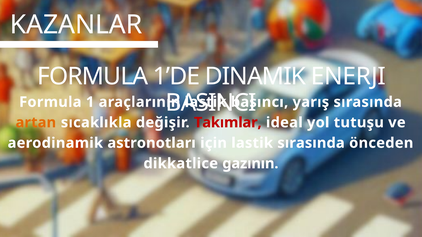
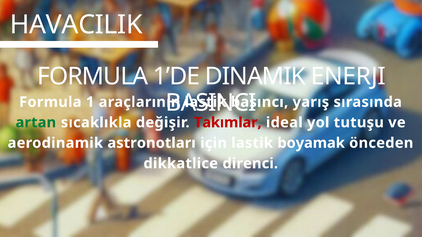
KAZANLAR: KAZANLAR -> HAVACILIK (76, 25)
artan colour: orange -> green (36, 123)
lastik sırasında: sırasında -> boyamak (311, 143)
gazının: gazının -> direnci (250, 164)
